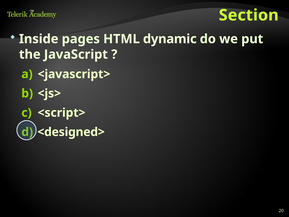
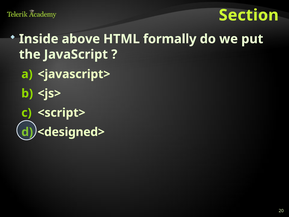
pages: pages -> above (81, 39)
dynamic: dynamic -> formally (170, 39)
